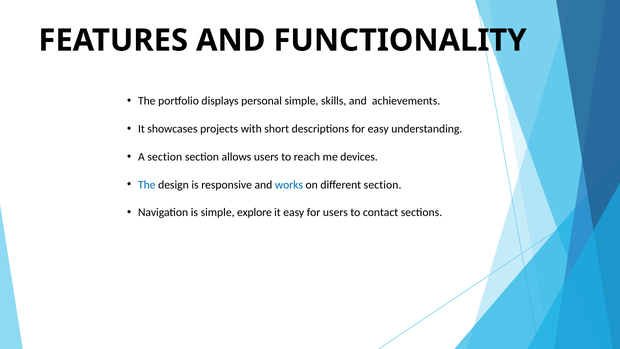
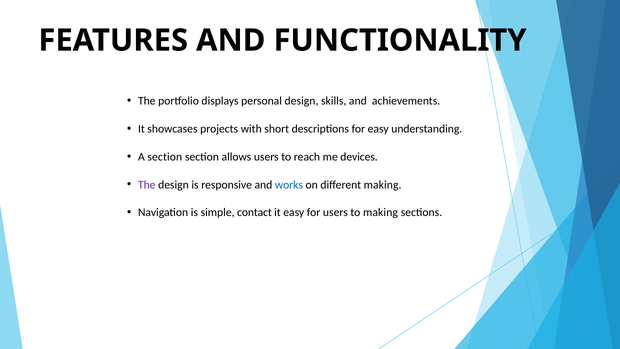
personal simple: simple -> design (301, 101)
The colour: blue -> purple (147, 185)
different section: section -> making (383, 185)
explore: explore -> contact (254, 212)
to contact: contact -> making (380, 212)
